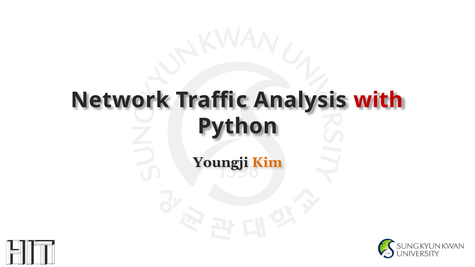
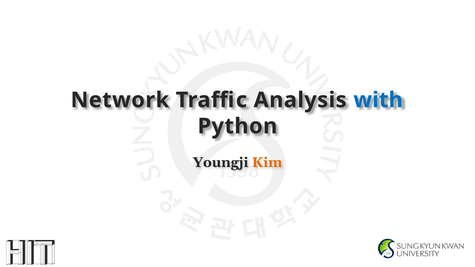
with colour: red -> blue (378, 100)
